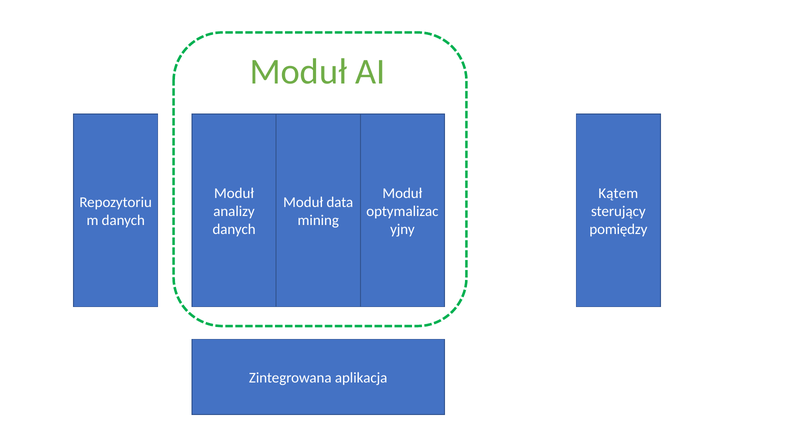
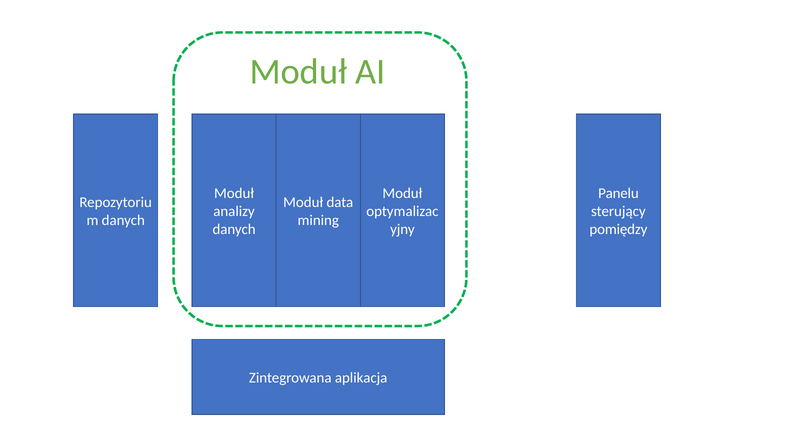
Kątem: Kątem -> Panelu (618, 194)
